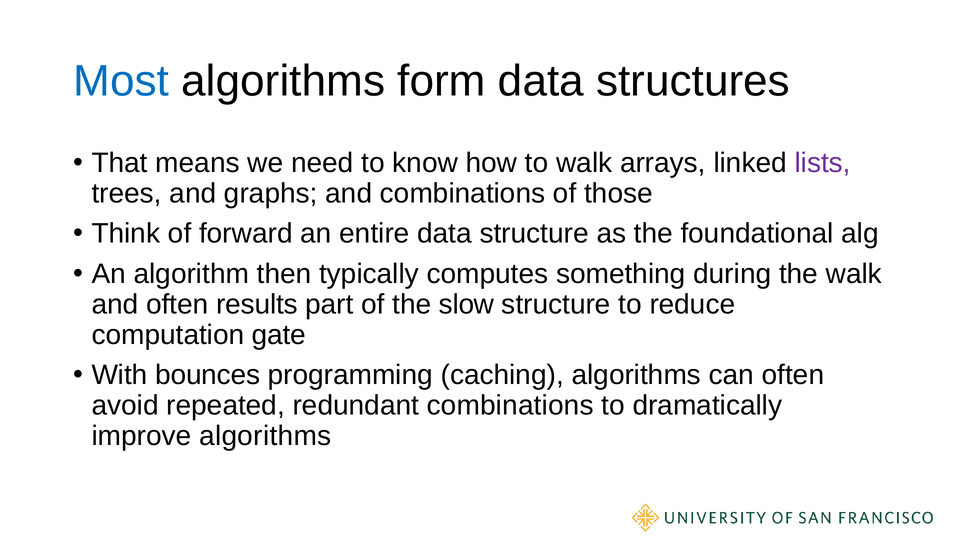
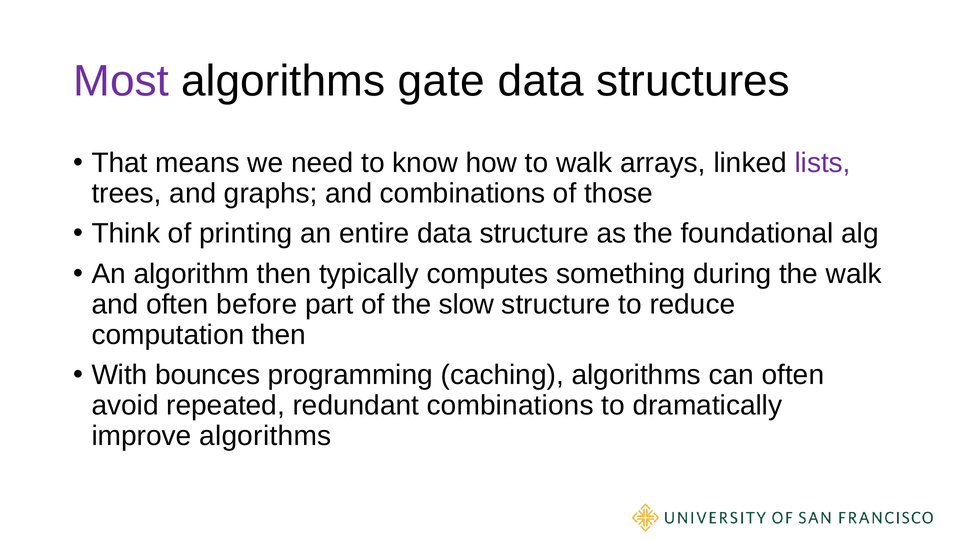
Most colour: blue -> purple (121, 81)
form: form -> gate (441, 81)
forward: forward -> printing (246, 234)
results: results -> before (257, 305)
computation gate: gate -> then (279, 335)
